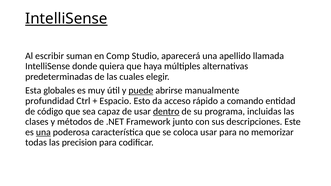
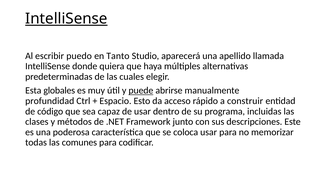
suman: suman -> puedo (79, 56)
Comp: Comp -> Tanto (118, 56)
comando: comando -> construir (245, 101)
dentro underline: present -> none (166, 111)
una underline: present -> none (43, 132)
precision: precision -> comunes (79, 143)
